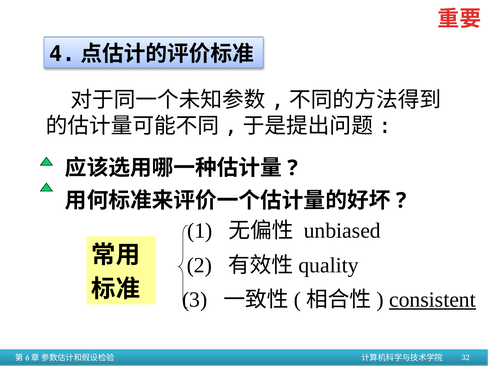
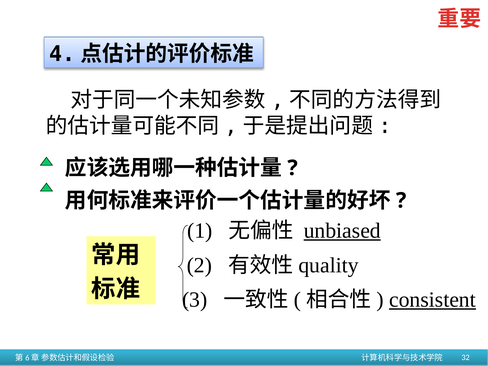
unbiased underline: none -> present (342, 231)
